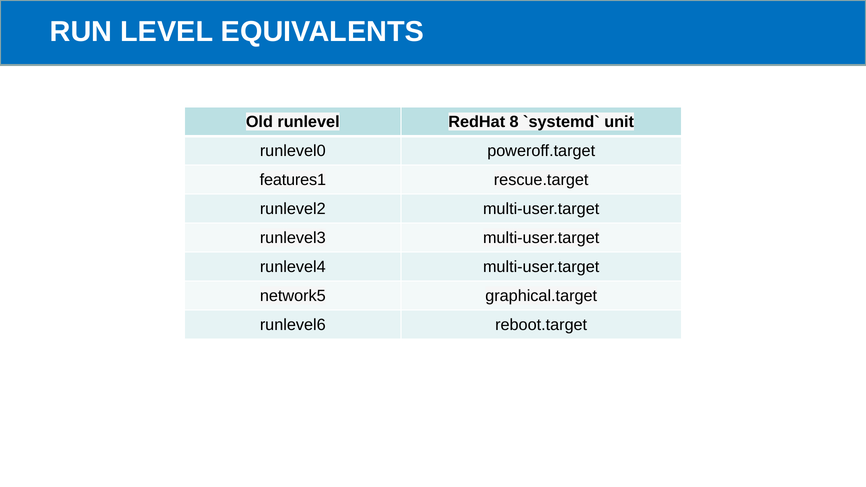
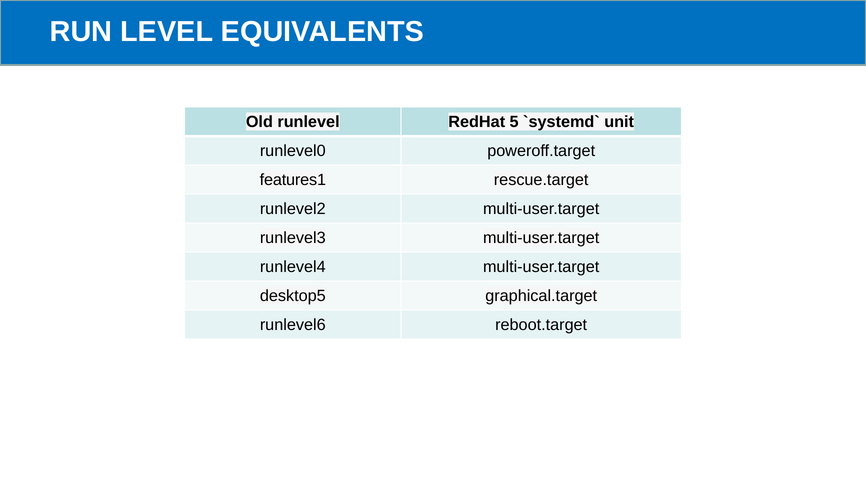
8: 8 -> 5 (514, 122)
network5: network5 -> desktop5 (293, 296)
